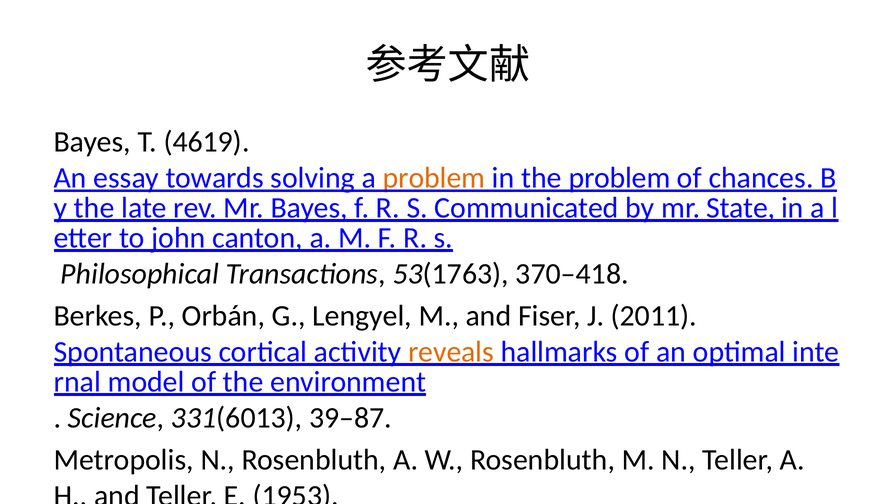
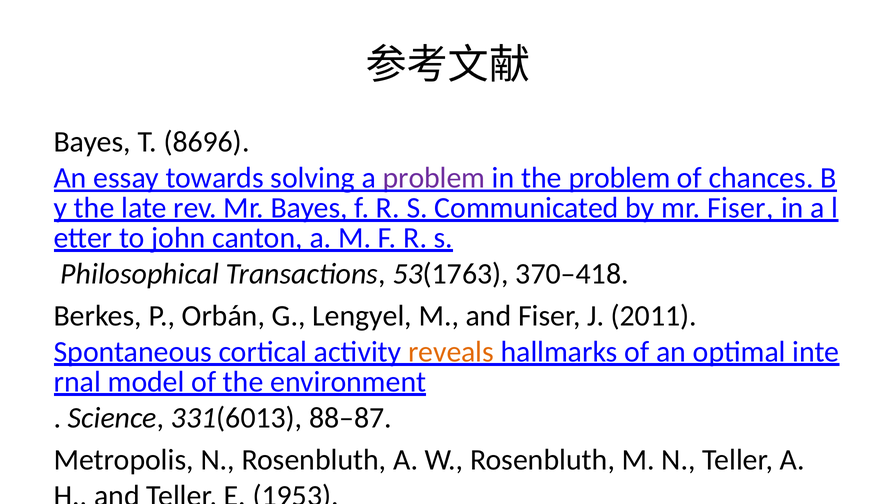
4619: 4619 -> 8696 (207, 142)
problem colour: orange -> purple (434, 178)
mr State: State -> Fiser (740, 208)
39–87: 39–87 -> 88–87 (351, 418)
